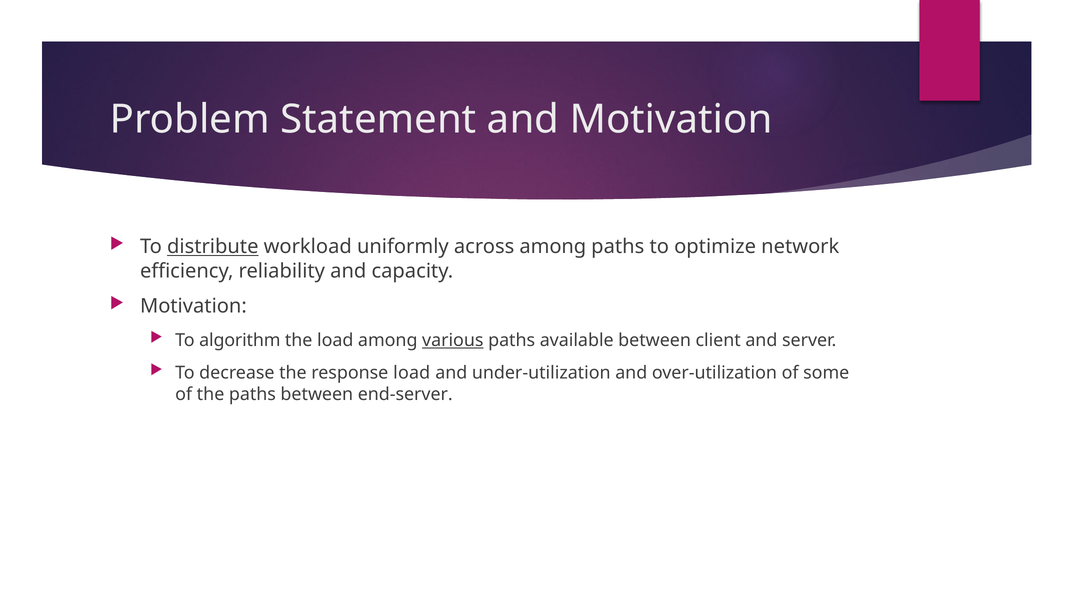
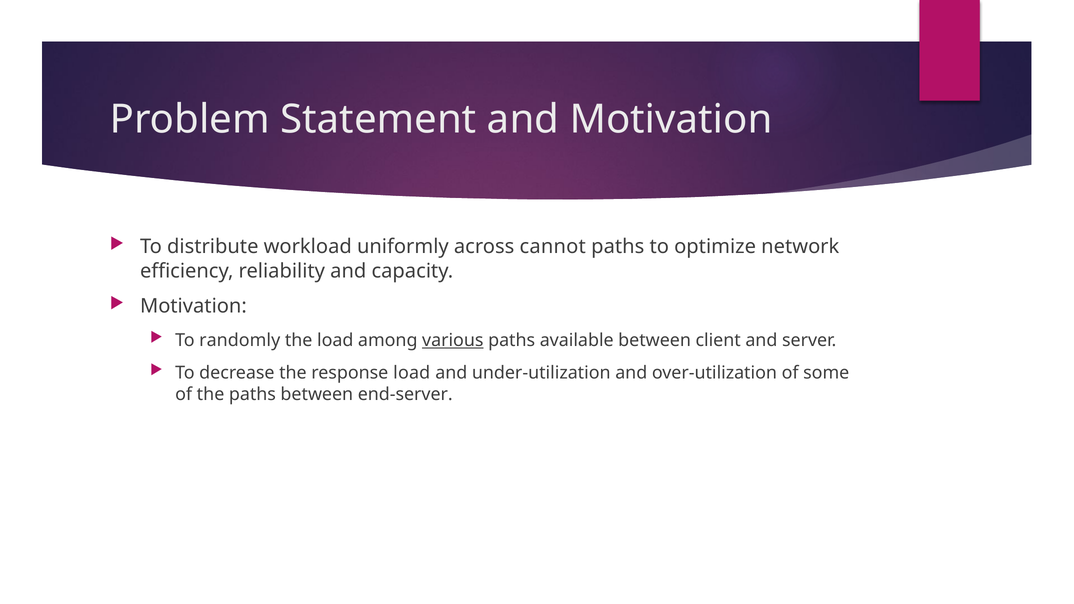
distribute underline: present -> none (213, 247)
across among: among -> cannot (553, 247)
algorithm: algorithm -> randomly (240, 340)
